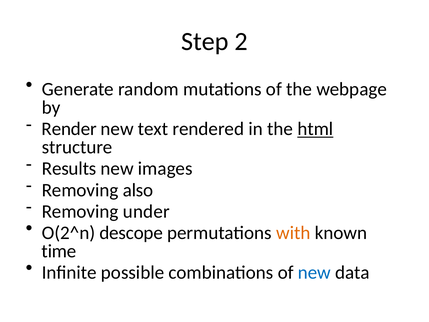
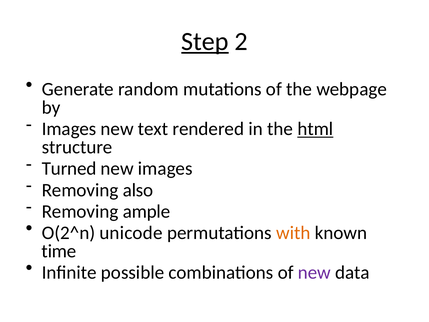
Step underline: none -> present (205, 42)
Render: Render -> Images (69, 129)
Results: Results -> Turned (69, 169)
under: under -> ample (147, 211)
descope: descope -> unicode (131, 233)
new colour: blue -> purple (314, 272)
